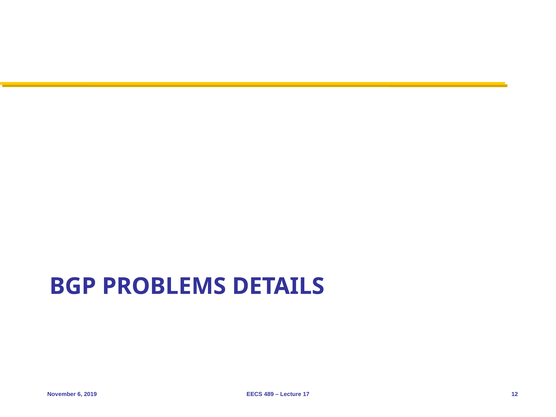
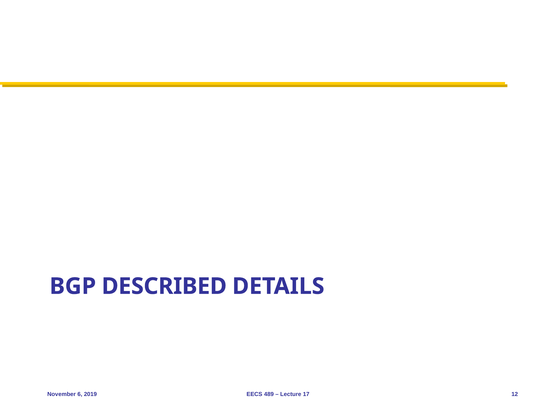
PROBLEMS: PROBLEMS -> DESCRIBED (164, 286)
